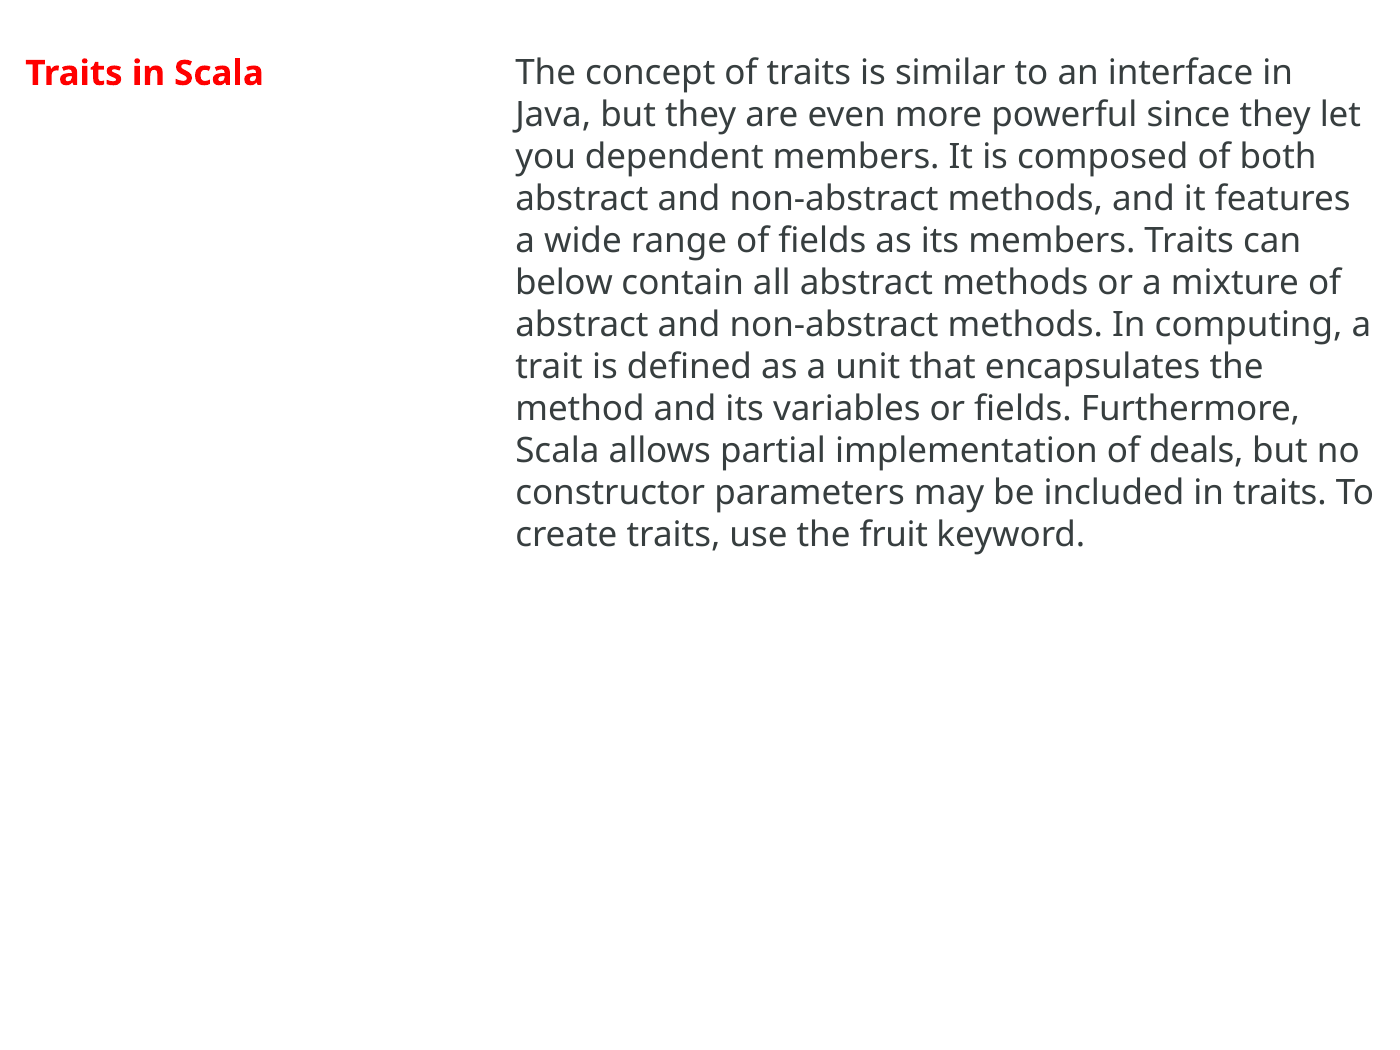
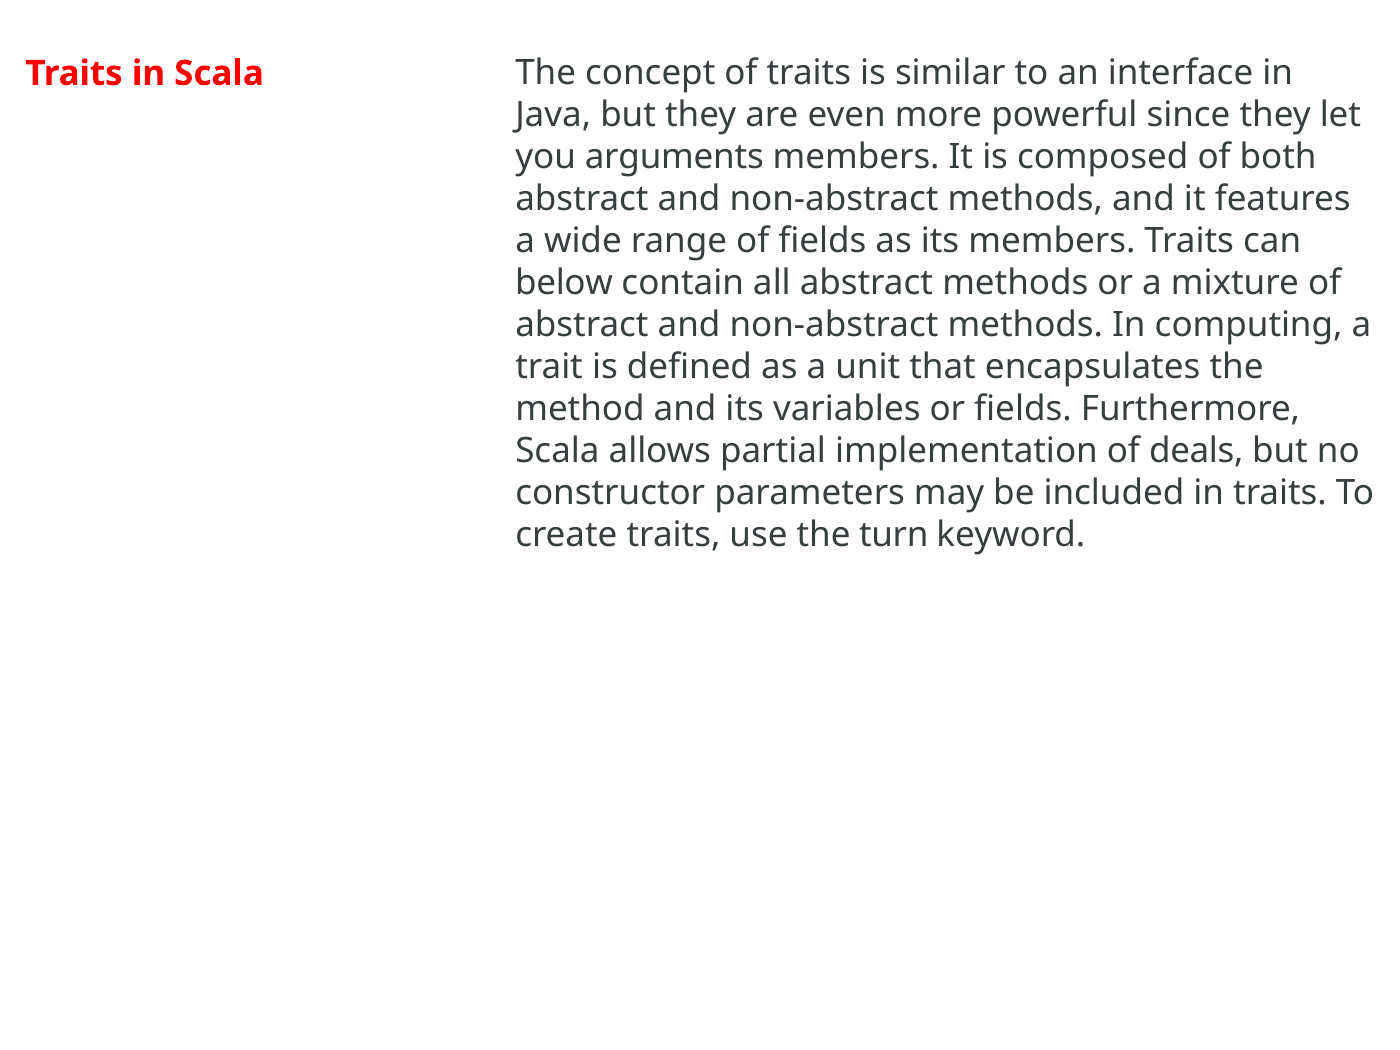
dependent: dependent -> arguments (674, 157)
fruit: fruit -> turn (894, 535)
